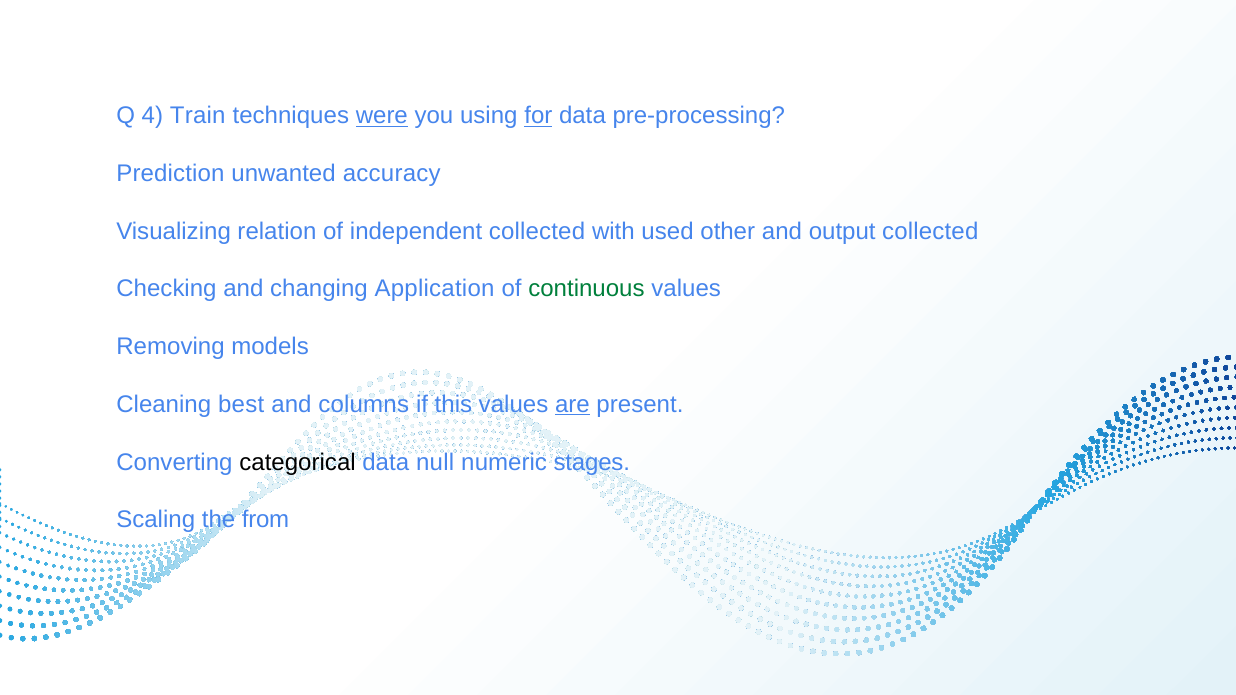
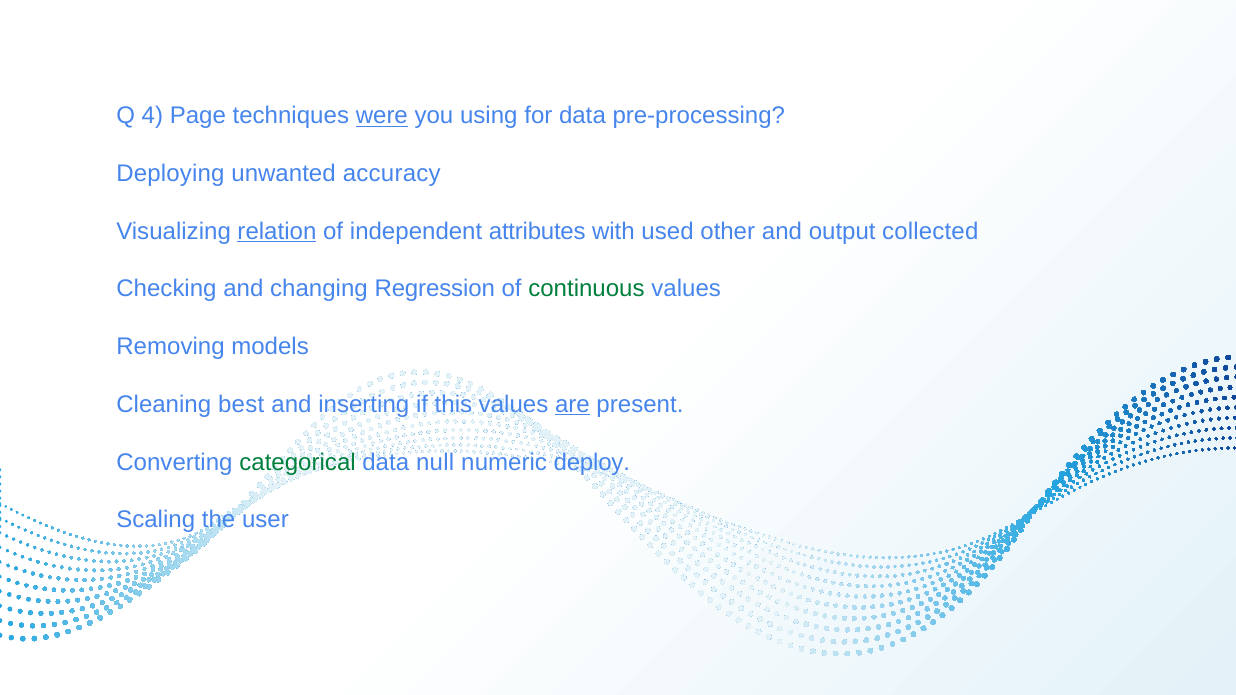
Train: Train -> Page (198, 116)
for underline: present -> none (538, 116)
Prediction: Prediction -> Deploying (170, 174)
relation underline: none -> present (277, 231)
independent collected: collected -> attributes (537, 231)
Application: Application -> Regression (435, 289)
columns: columns -> inserting (364, 405)
categorical colour: black -> green (298, 462)
stages: stages -> deploy (592, 462)
from: from -> user (265, 520)
